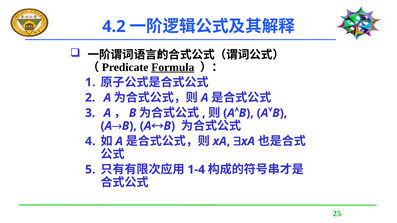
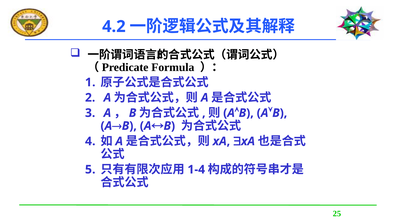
Formula underline: present -> none (173, 67)
